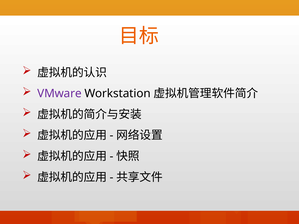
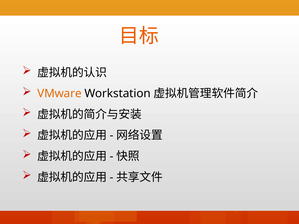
VMware colour: purple -> orange (59, 94)
